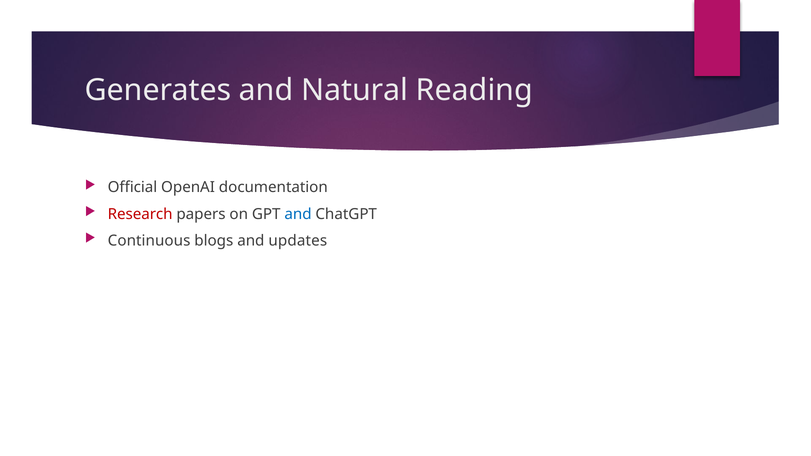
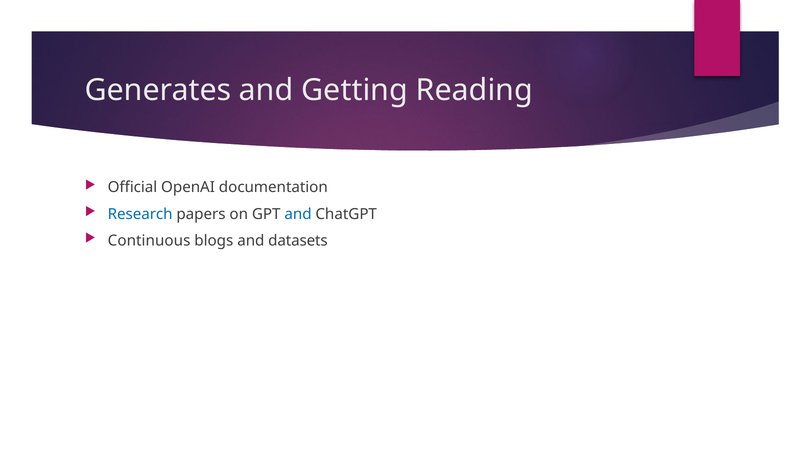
Natural: Natural -> Getting (355, 90)
Research colour: red -> blue (140, 214)
updates: updates -> datasets (298, 241)
